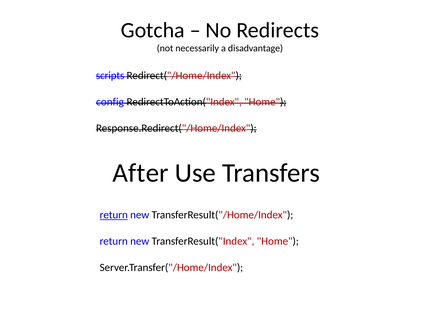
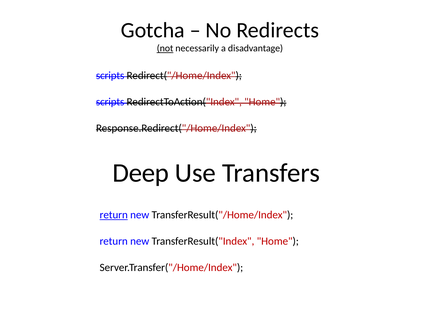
not underline: none -> present (165, 48)
config: config -> scripts (110, 102)
After: After -> Deep (141, 173)
